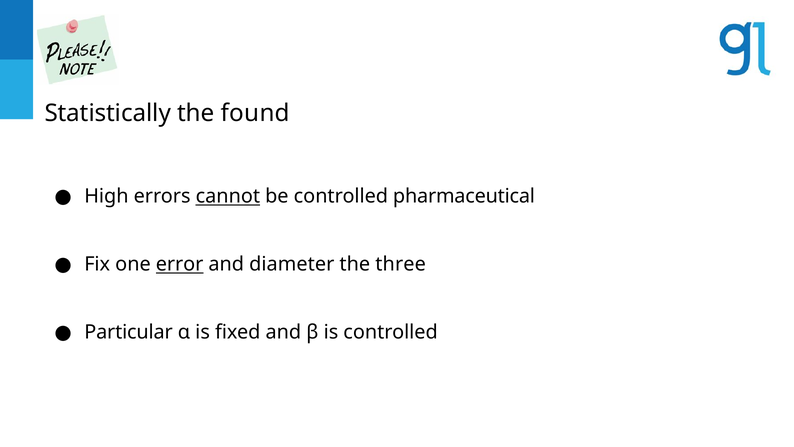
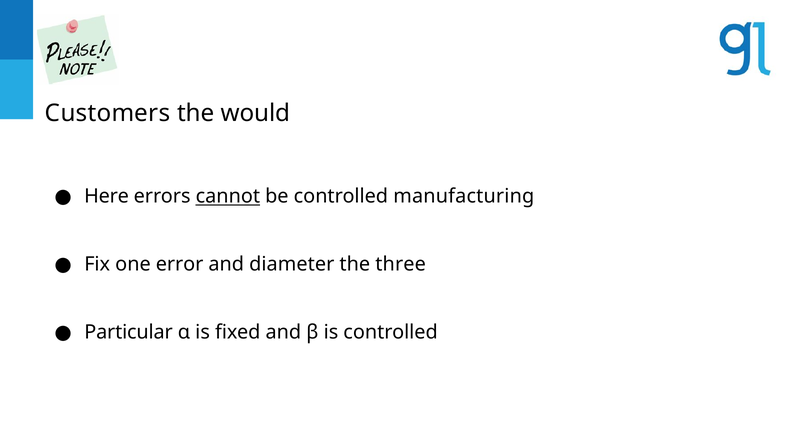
Statistically: Statistically -> Customers (108, 113)
found: found -> would (255, 113)
High: High -> Here (106, 196)
pharmaceutical: pharmaceutical -> manufacturing (464, 196)
error underline: present -> none (180, 264)
